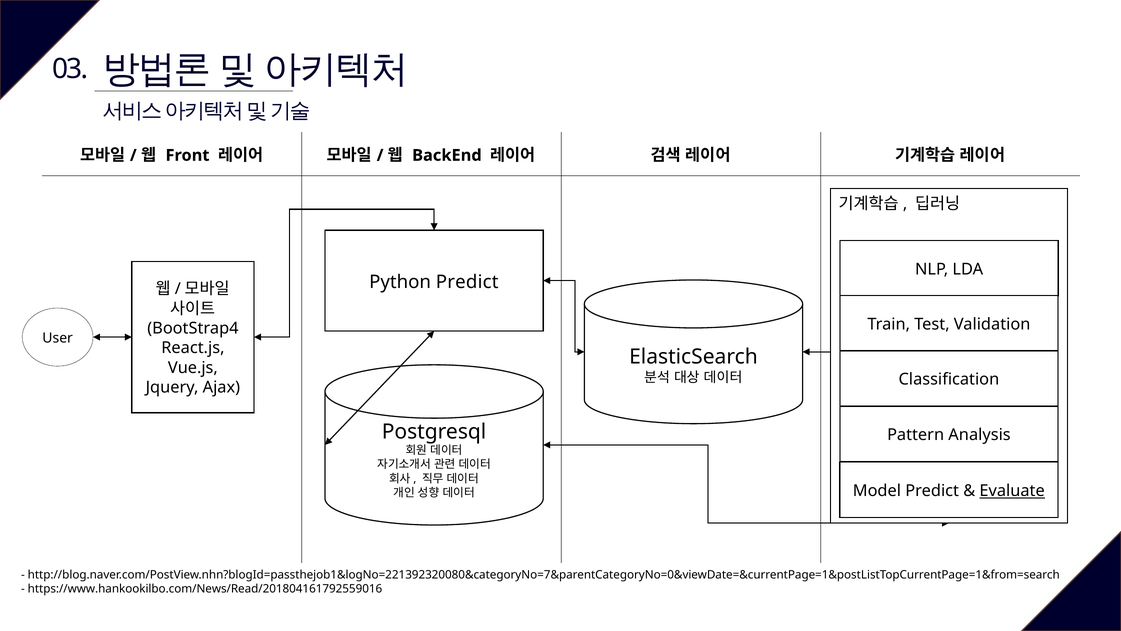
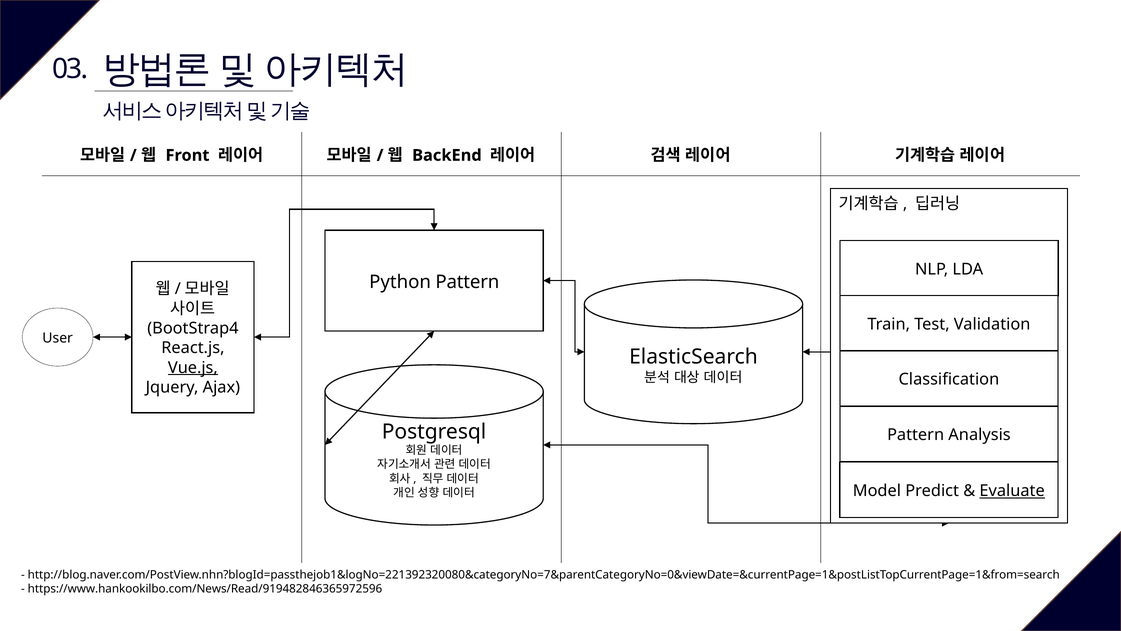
Python Predict: Predict -> Pattern (467, 282)
Vue.js underline: none -> present (193, 367)
https://www.hankookilbo.com/News/Read/201804161792559016: https://www.hankookilbo.com/News/Read/201804161792559016 -> https://www.hankookilbo.com/News/Read/919482846365972596 (205, 589)
